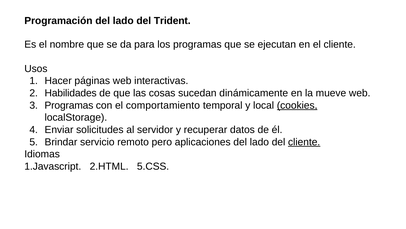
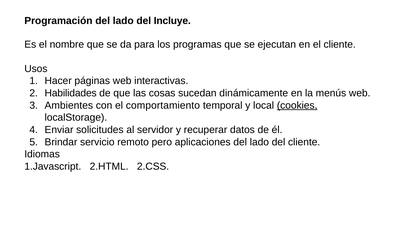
Trident: Trident -> Incluye (172, 21)
mueve: mueve -> menús (331, 93)
Programas: Programas -> Ambientes (69, 105)
cliente underline: present -> none (304, 142)
5.CSS: 5.CSS -> 2.CSS (153, 166)
